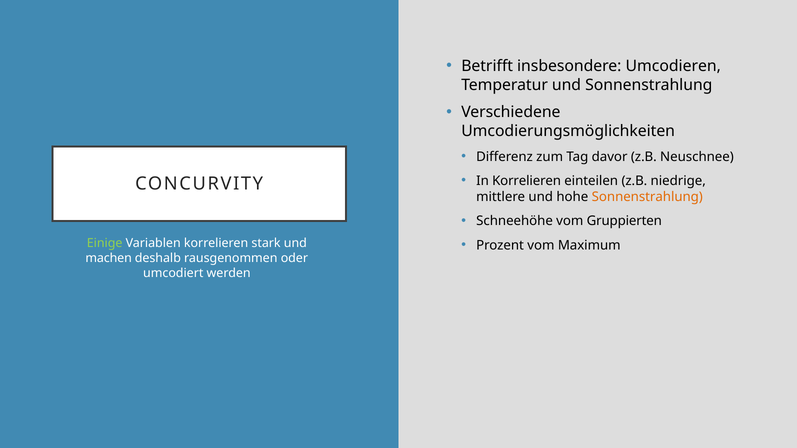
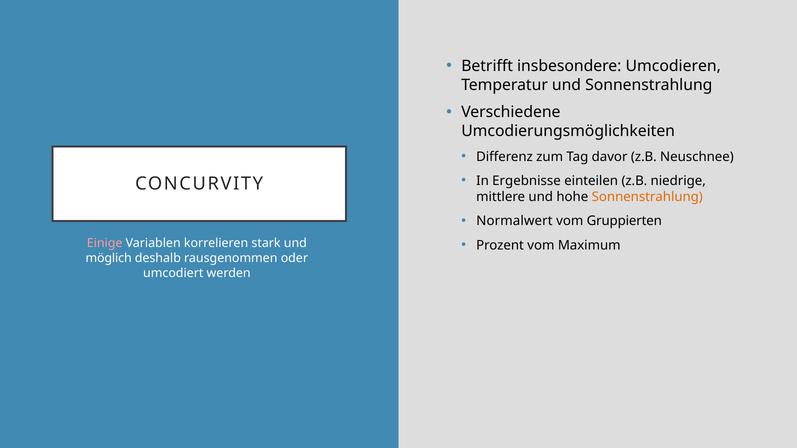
In Korrelieren: Korrelieren -> Ergebnisse (527, 181)
Schneehöhe: Schneehöhe -> Normalwert (514, 221)
Einige colour: light green -> pink (105, 243)
machen: machen -> möglich (109, 258)
